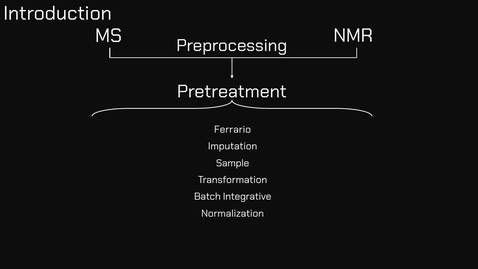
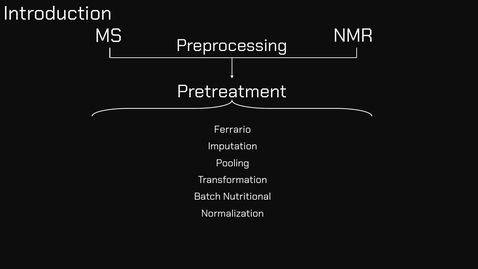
Sample: Sample -> Pooling (233, 163)
Integrative: Integrative -> Nutritional (247, 197)
